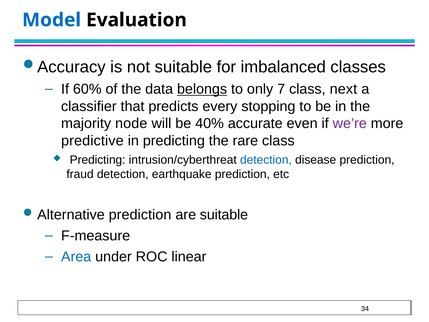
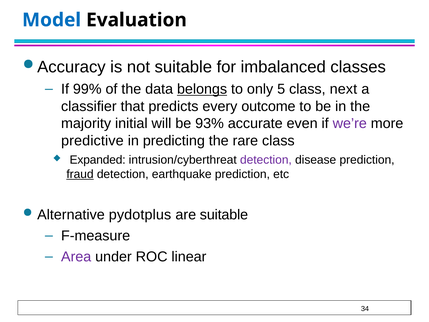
60%: 60% -> 99% (87, 89)
7: 7 -> 5 (281, 89)
stopping: stopping -> outcome (268, 106)
node: node -> initial (131, 123)
40%: 40% -> 93% (210, 123)
Predicting: Predicting -> Expanded (98, 160)
detection colour: blue -> purple (266, 160)
fraud underline: none -> present (80, 174)
Alternative prediction: prediction -> pydotplus (140, 215)
Area colour: blue -> purple (76, 257)
